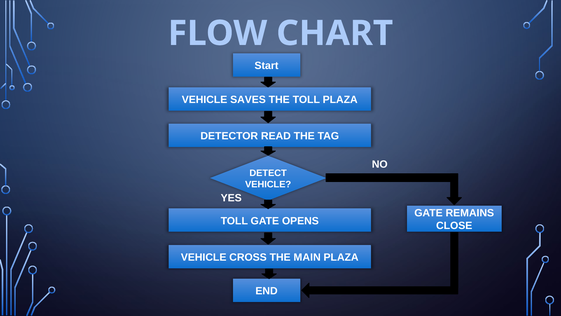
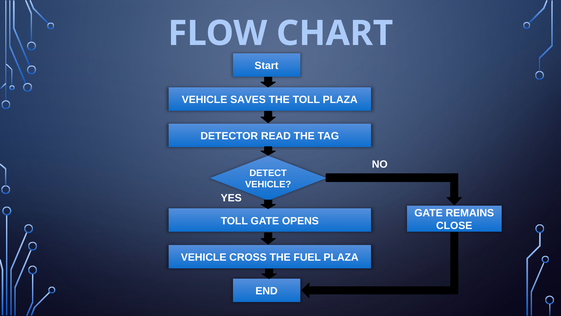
MAIN: MAIN -> FUEL (307, 257)
